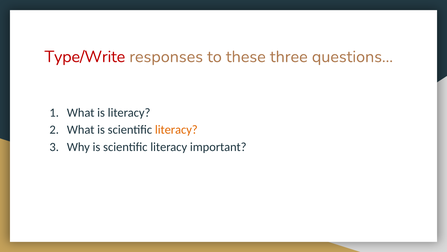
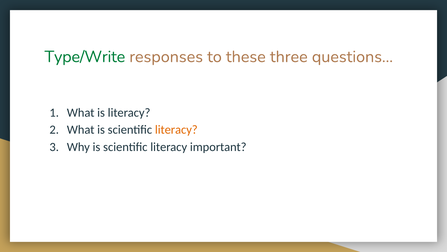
Type/Write colour: red -> green (85, 57)
